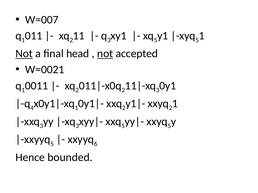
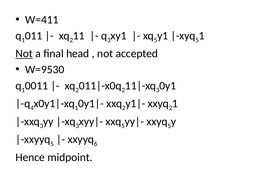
W=007: W=007 -> W=411 (42, 20)
not underline: present -> none (105, 54)
W=0021: W=0021 -> W=9530 (45, 70)
bounded: bounded -> midpoint (70, 158)
